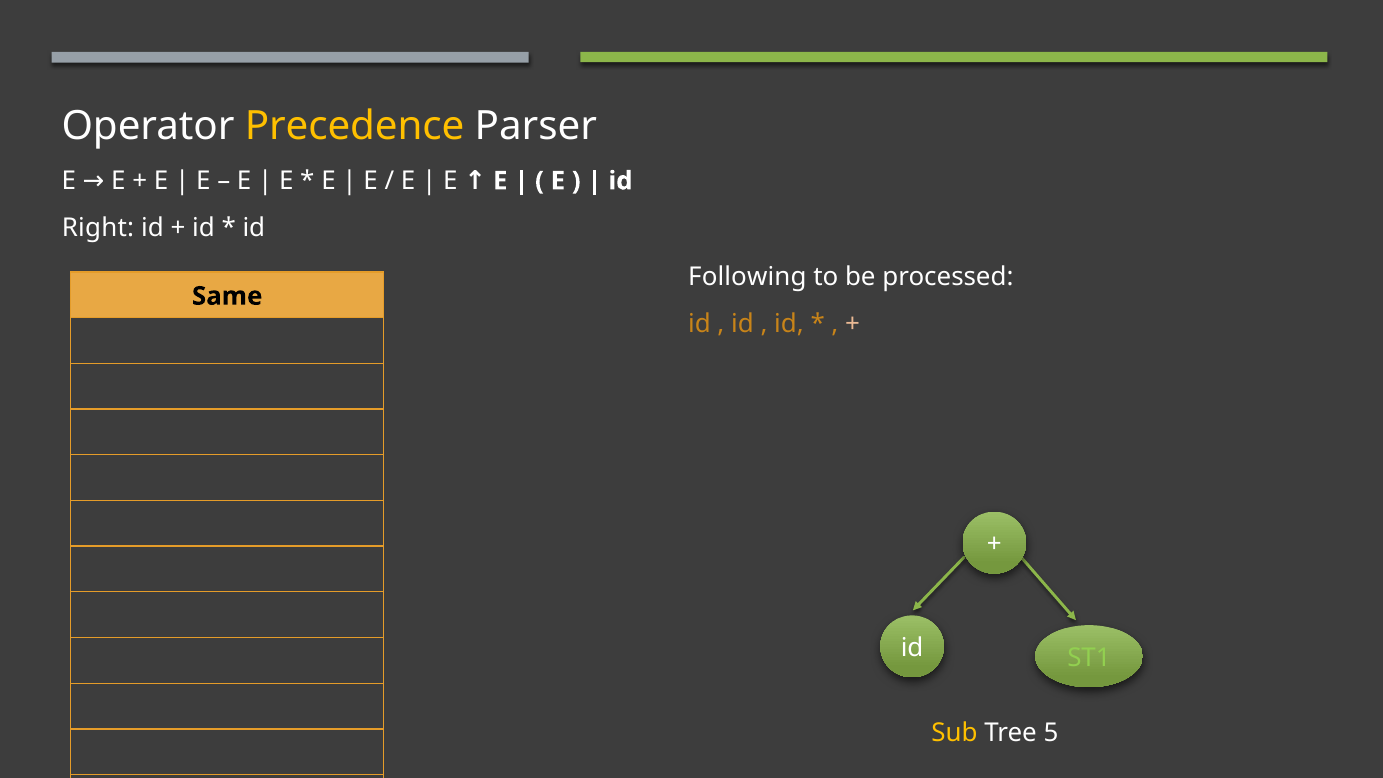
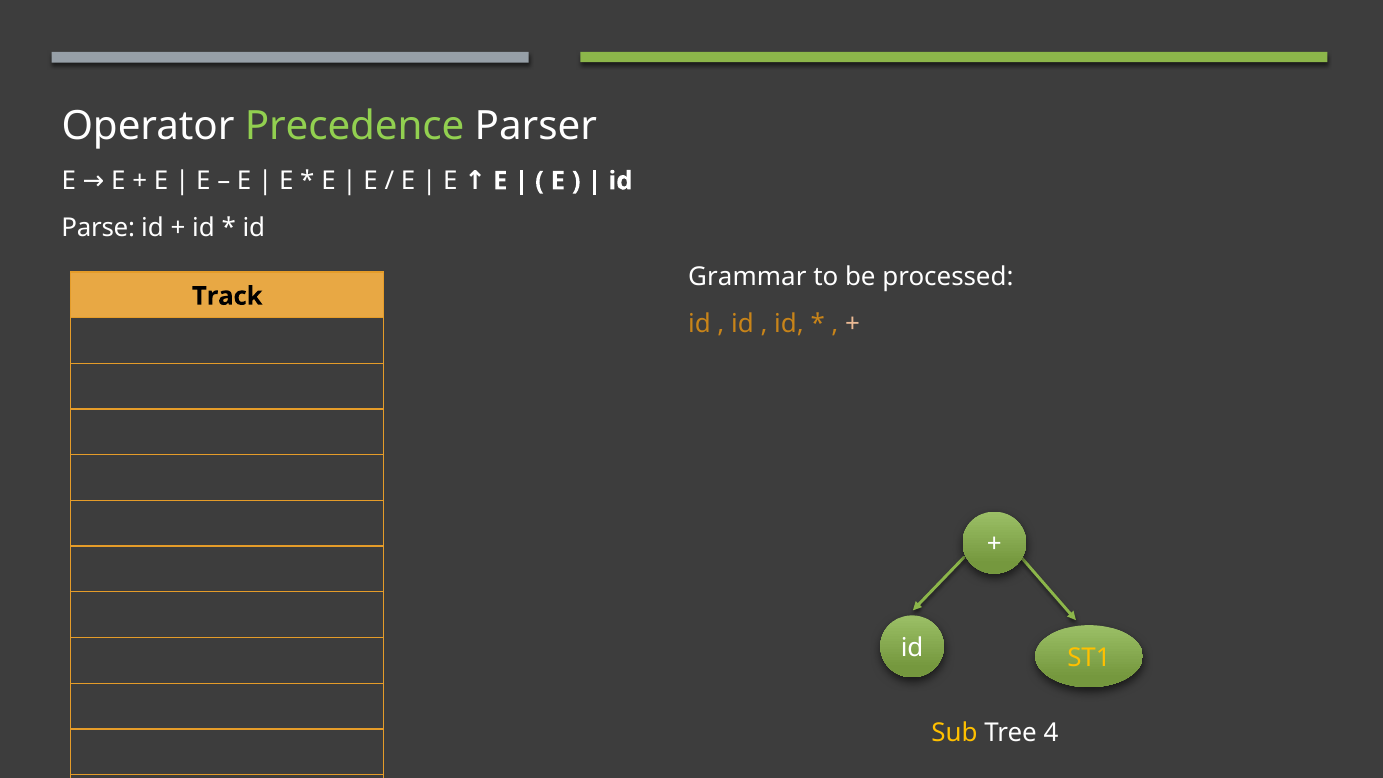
Precedence colour: yellow -> light green (355, 127)
Right: Right -> Parse (98, 228)
Following: Following -> Grammar (747, 277)
Same: Same -> Track (227, 296)
ST1 colour: light green -> yellow (1089, 658)
5: 5 -> 4 (1051, 733)
